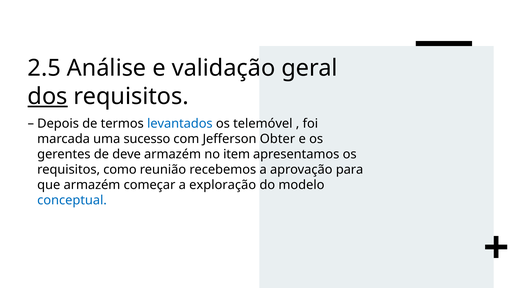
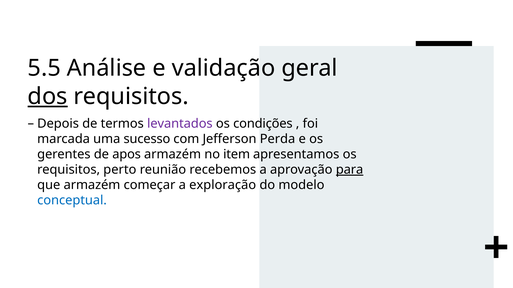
2.5: 2.5 -> 5.5 (44, 68)
levantados colour: blue -> purple (180, 124)
telemóvel: telemóvel -> condições (263, 124)
Obter: Obter -> Perda (278, 139)
deve: deve -> apos (127, 155)
como: como -> perto (120, 170)
para underline: none -> present (350, 170)
